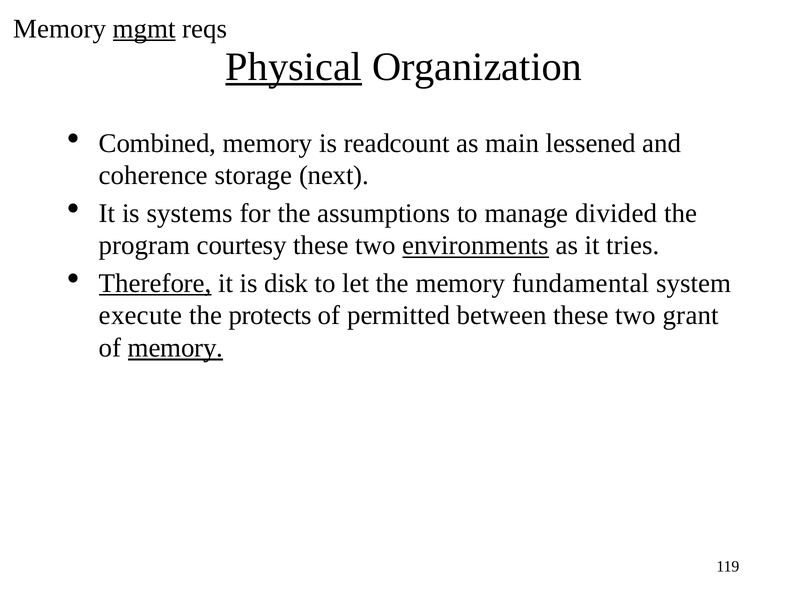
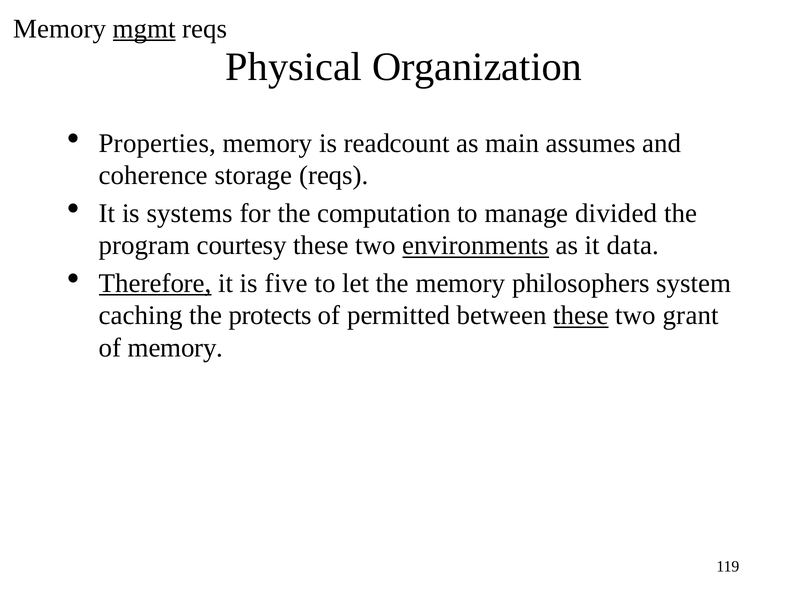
Physical underline: present -> none (294, 67)
Combined: Combined -> Properties (157, 143)
lessened: lessened -> assumes (591, 143)
storage next: next -> reqs (334, 176)
assumptions: assumptions -> computation (384, 213)
tries: tries -> data (633, 246)
disk: disk -> five (286, 283)
fundamental: fundamental -> philosophers (581, 283)
execute: execute -> caching (141, 316)
these underline: none -> present (581, 316)
memory underline: present -> none (175, 348)
